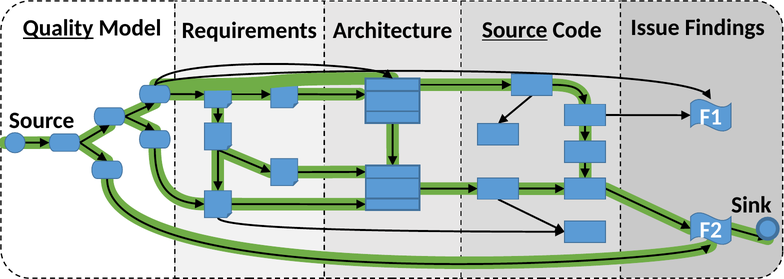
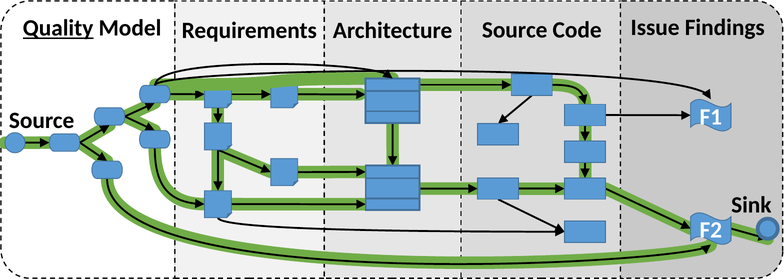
Source underline: present -> none (515, 30)
